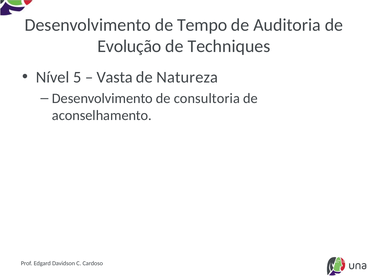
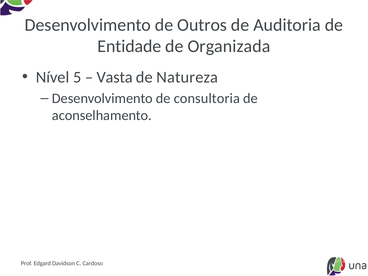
Tempo: Tempo -> Outros (202, 25)
Evolução: Evolução -> Entidade (129, 46)
Techniques: Techniques -> Organizada (229, 46)
